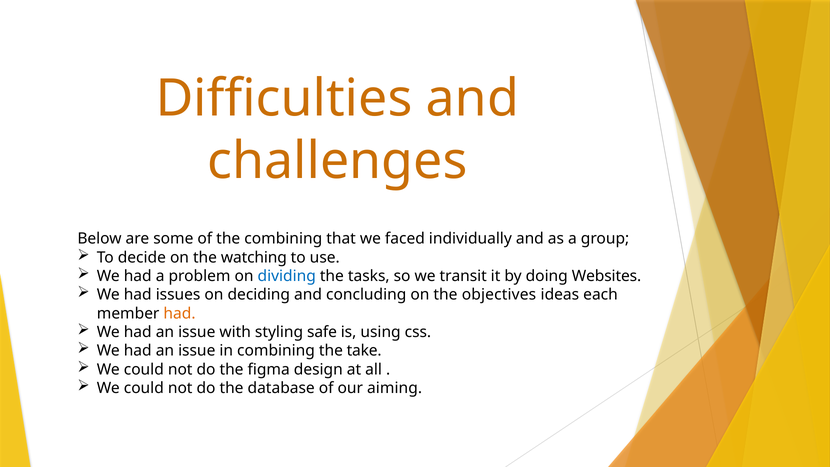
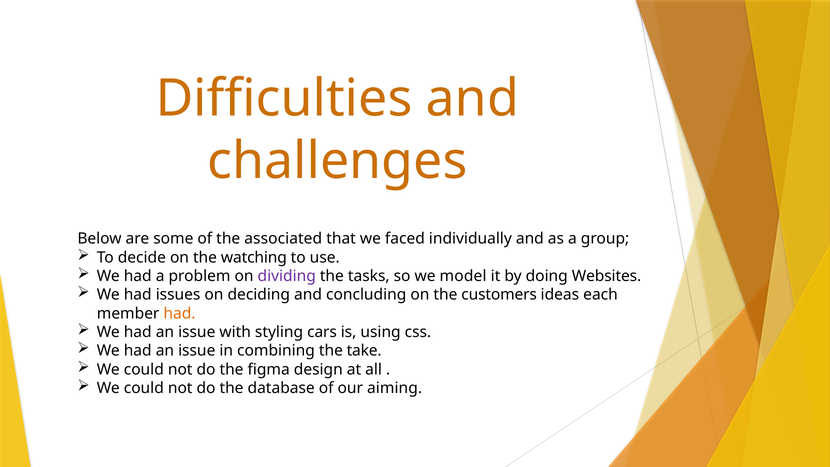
the combining: combining -> associated (283, 239)
dividing colour: blue -> purple (287, 276)
transit: transit -> model (463, 276)
objectives: objectives -> customers (499, 295)
safe: safe -> cars (322, 332)
